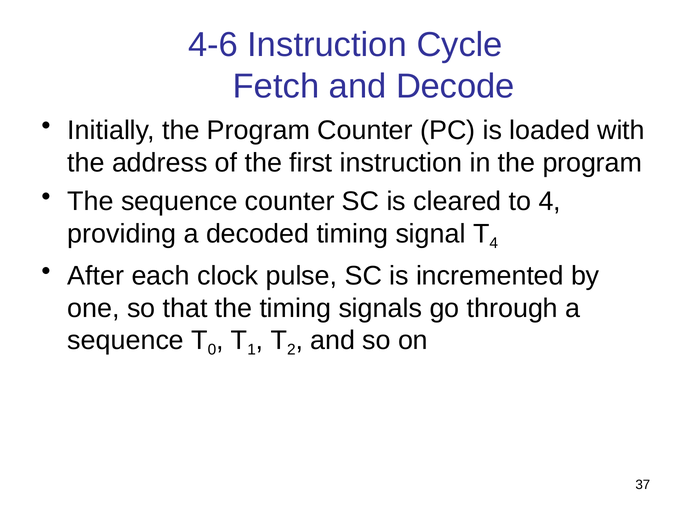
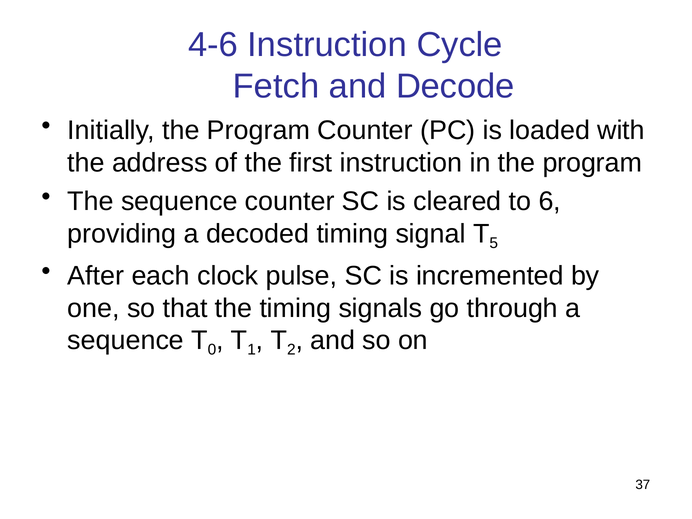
to 4: 4 -> 6 (550, 201)
4: 4 -> 5 (494, 243)
